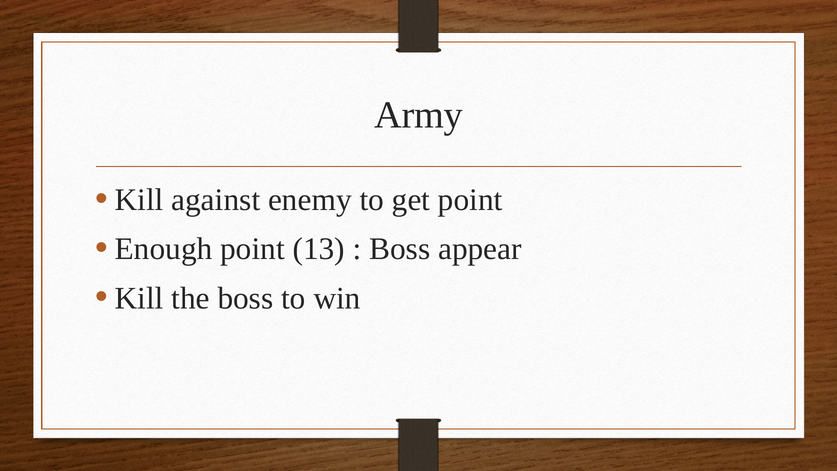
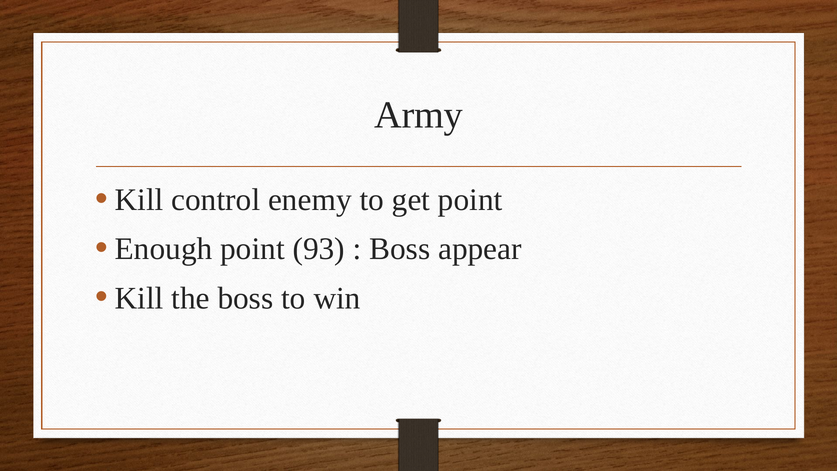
against: against -> control (216, 200)
13: 13 -> 93 (319, 249)
